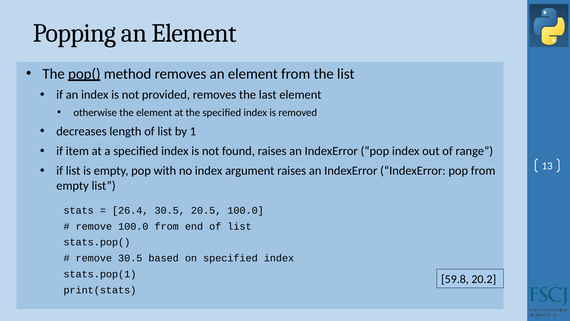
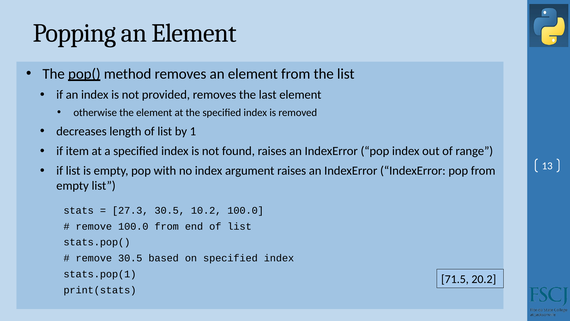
26.4: 26.4 -> 27.3 (130, 210)
20.5: 20.5 -> 10.2 (206, 210)
59.8: 59.8 -> 71.5 (455, 279)
